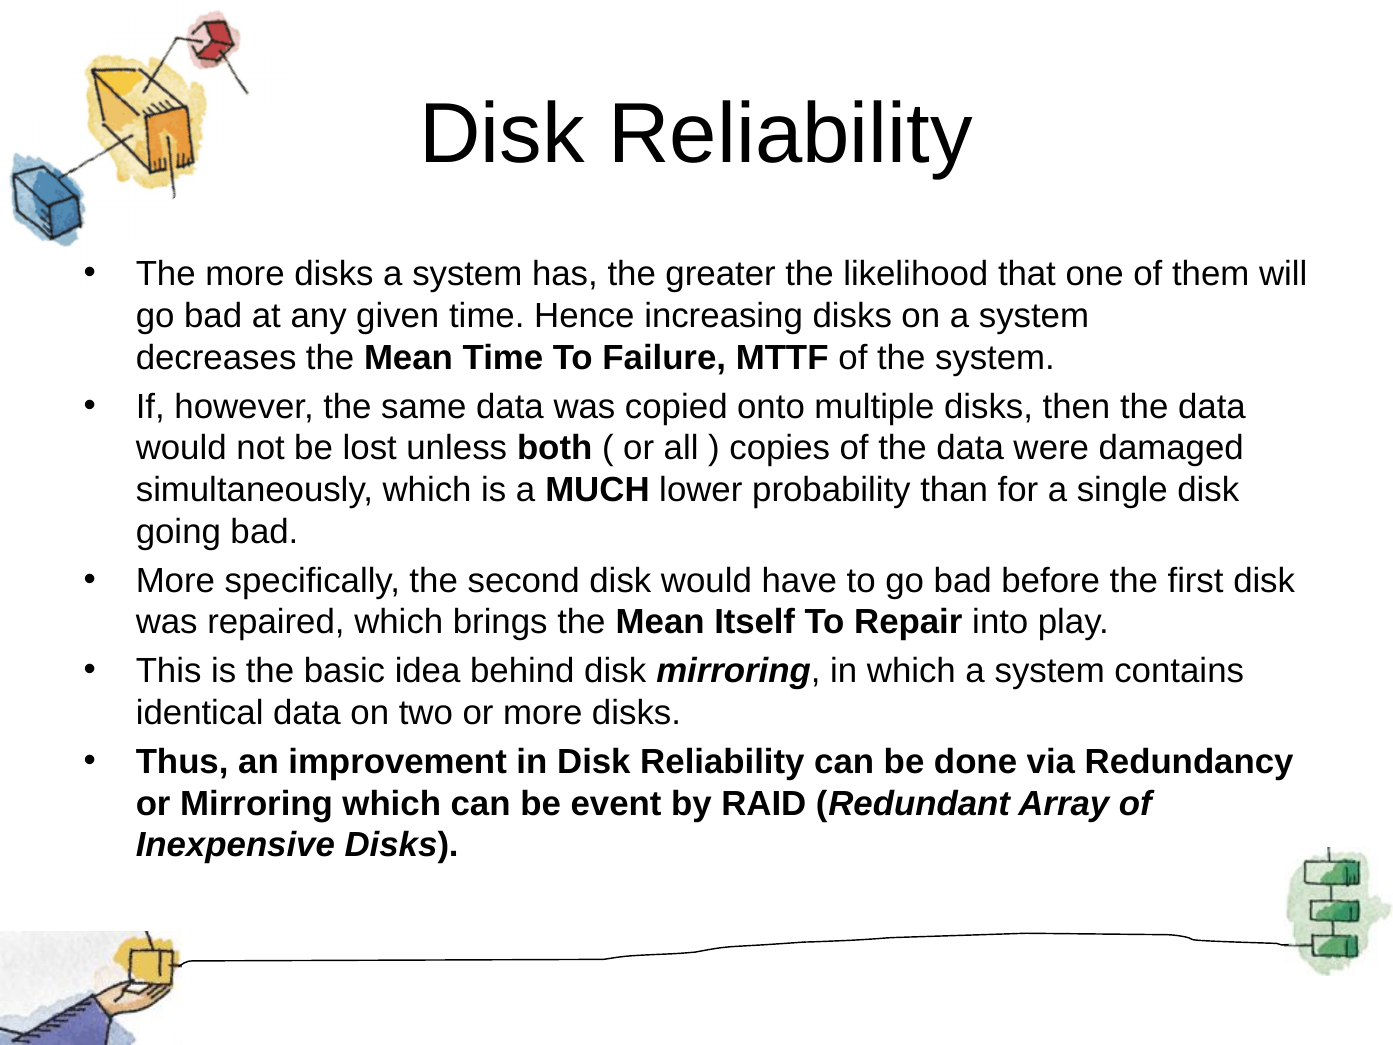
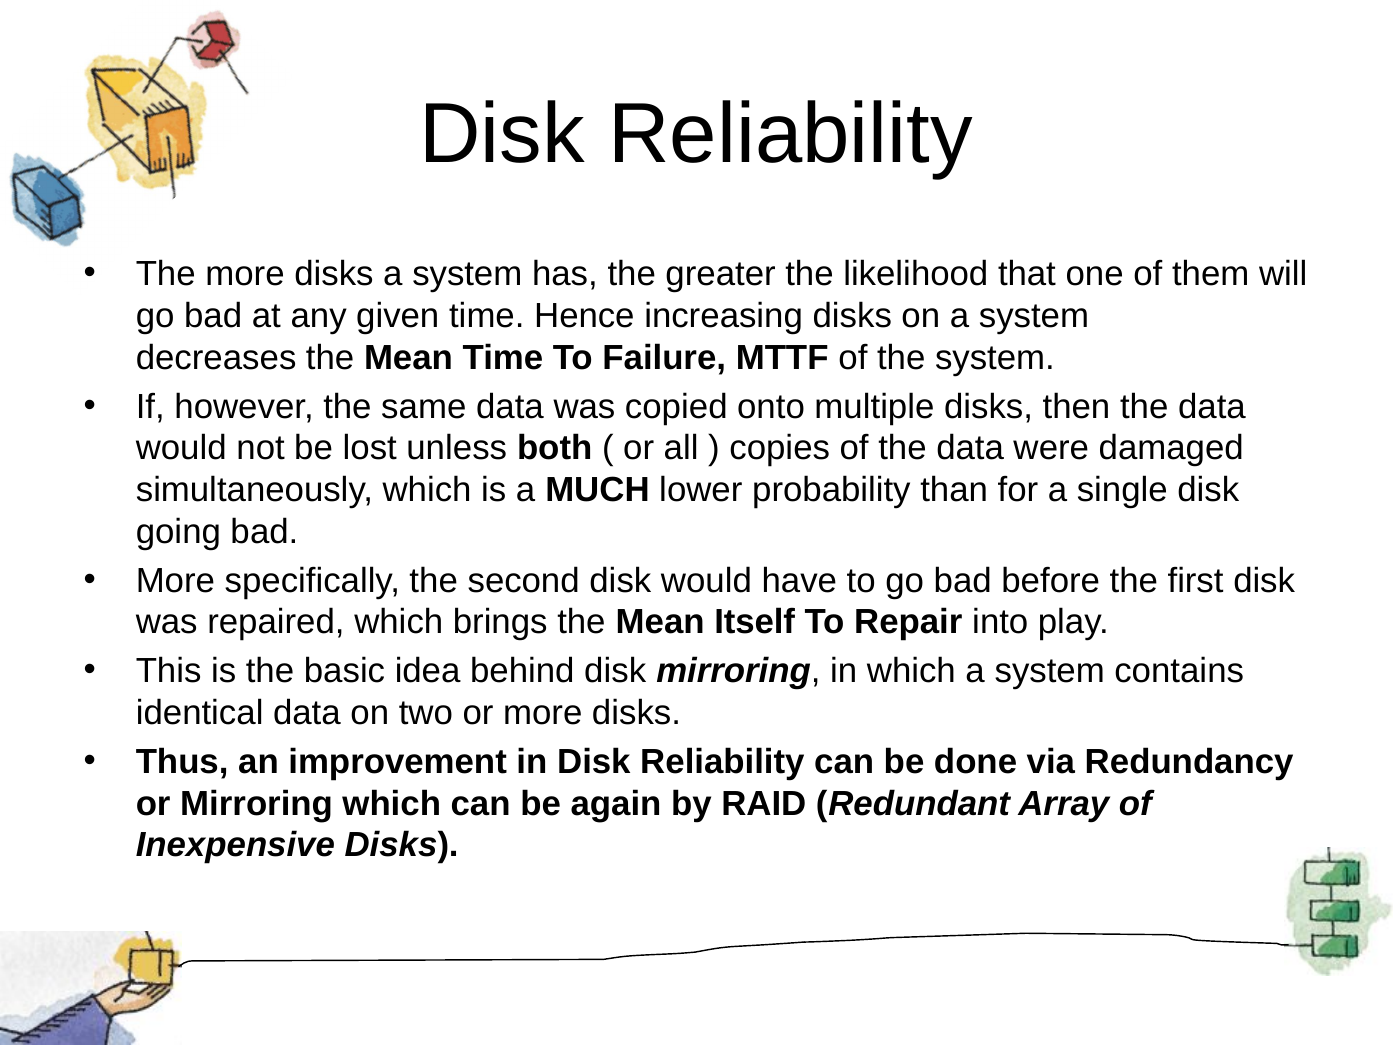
event: event -> again (616, 803)
